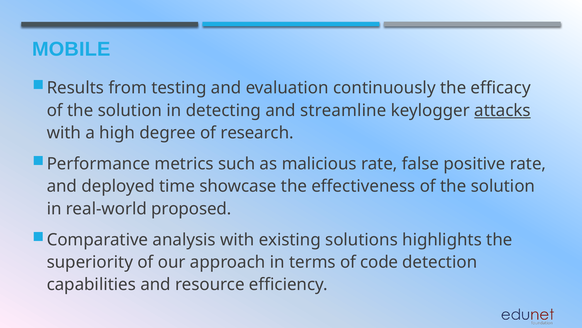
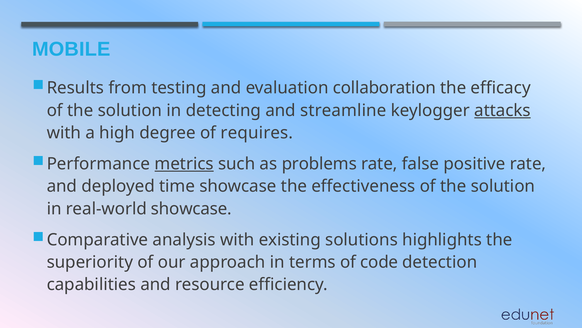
continuously: continuously -> collaboration (384, 88)
research: research -> requires (257, 133)
metrics underline: none -> present (184, 164)
malicious: malicious -> problems (319, 164)
real-world proposed: proposed -> showcase (191, 208)
